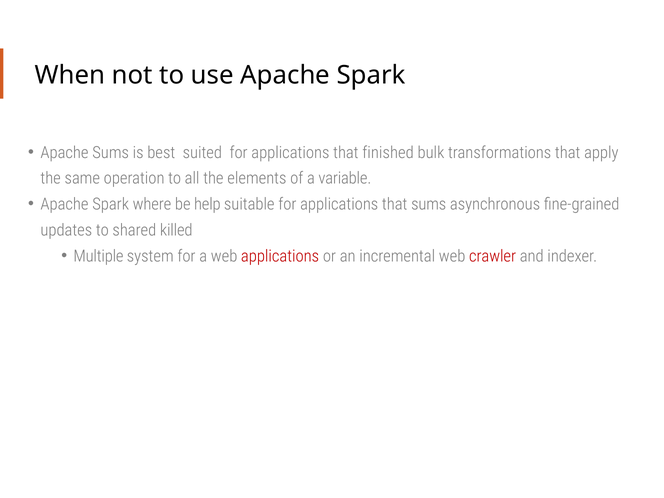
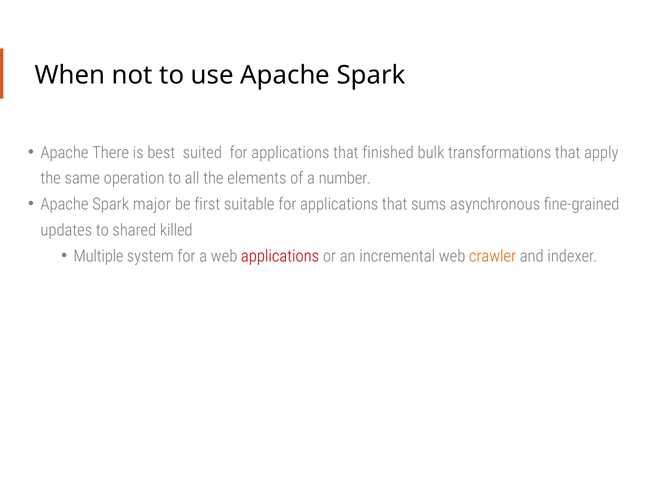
Apache Sums: Sums -> There (111, 153)
variable: variable -> number (345, 178)
where: where -> major (152, 204)
help: help -> first (207, 204)
crawler colour: red -> orange (493, 256)
